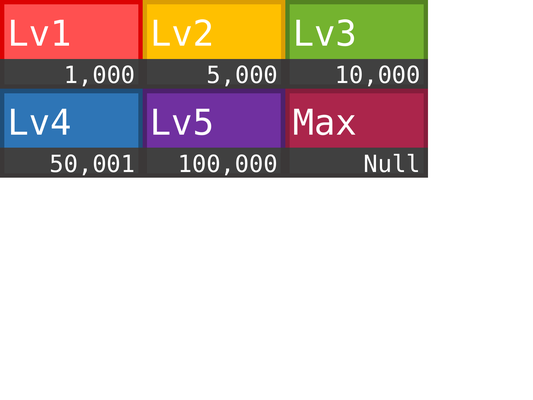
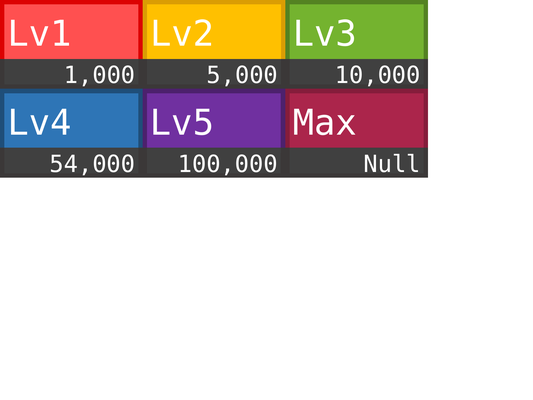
50,001: 50,001 -> 54,000 (92, 164)
